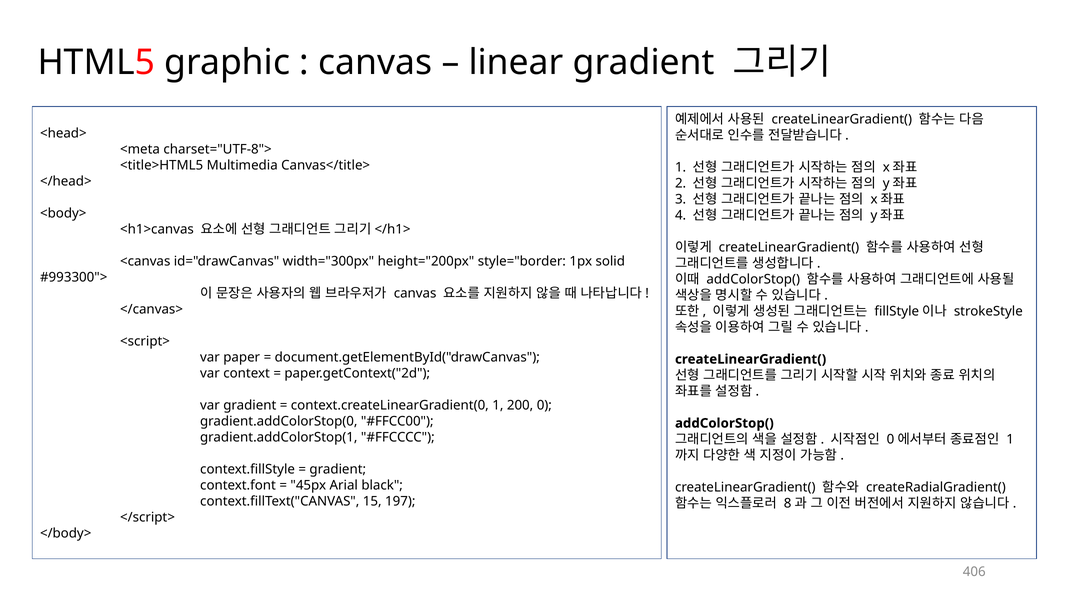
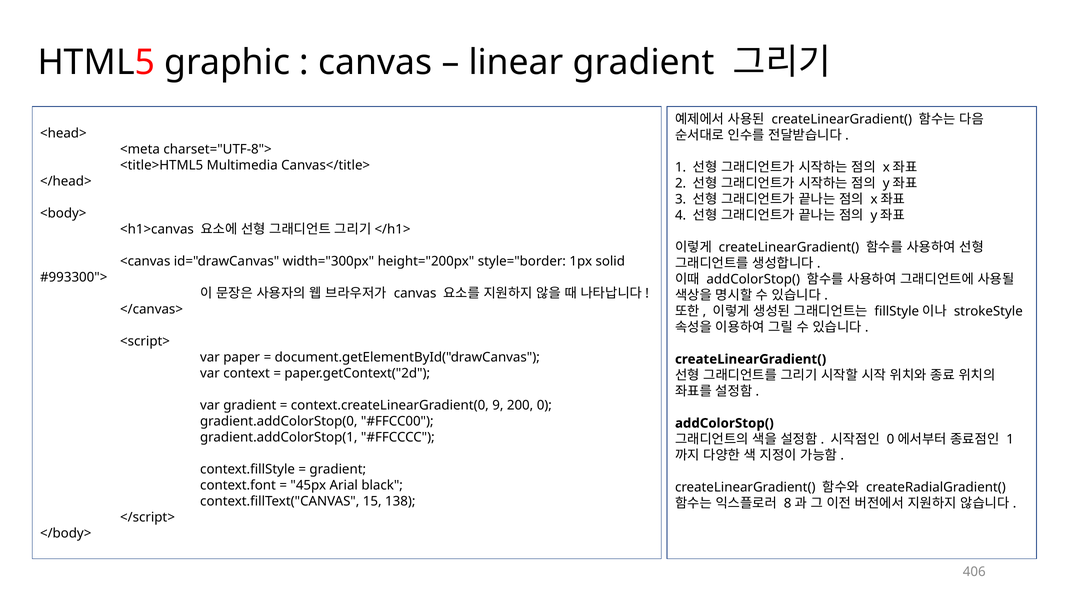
context.createLinearGradient(0 1: 1 -> 9 (498, 406)
197: 197 -> 138 (400, 502)
